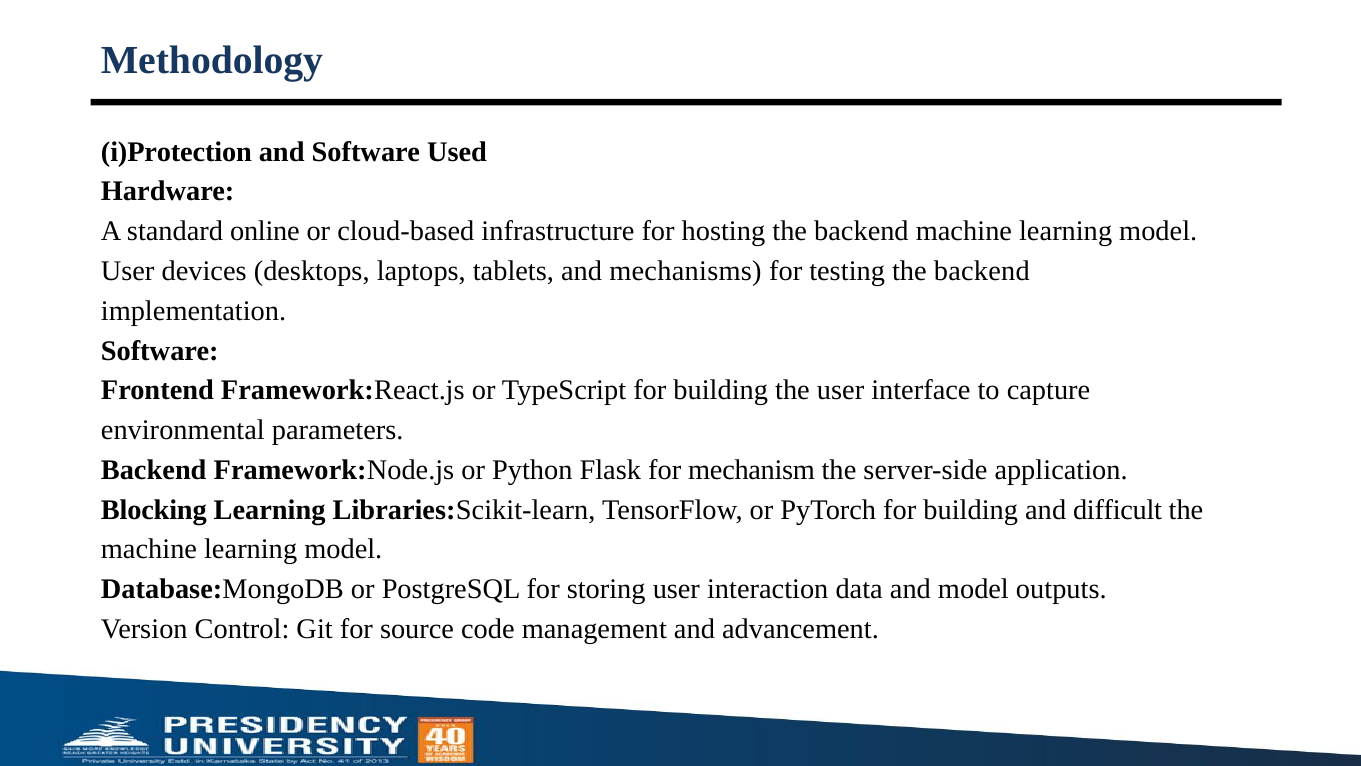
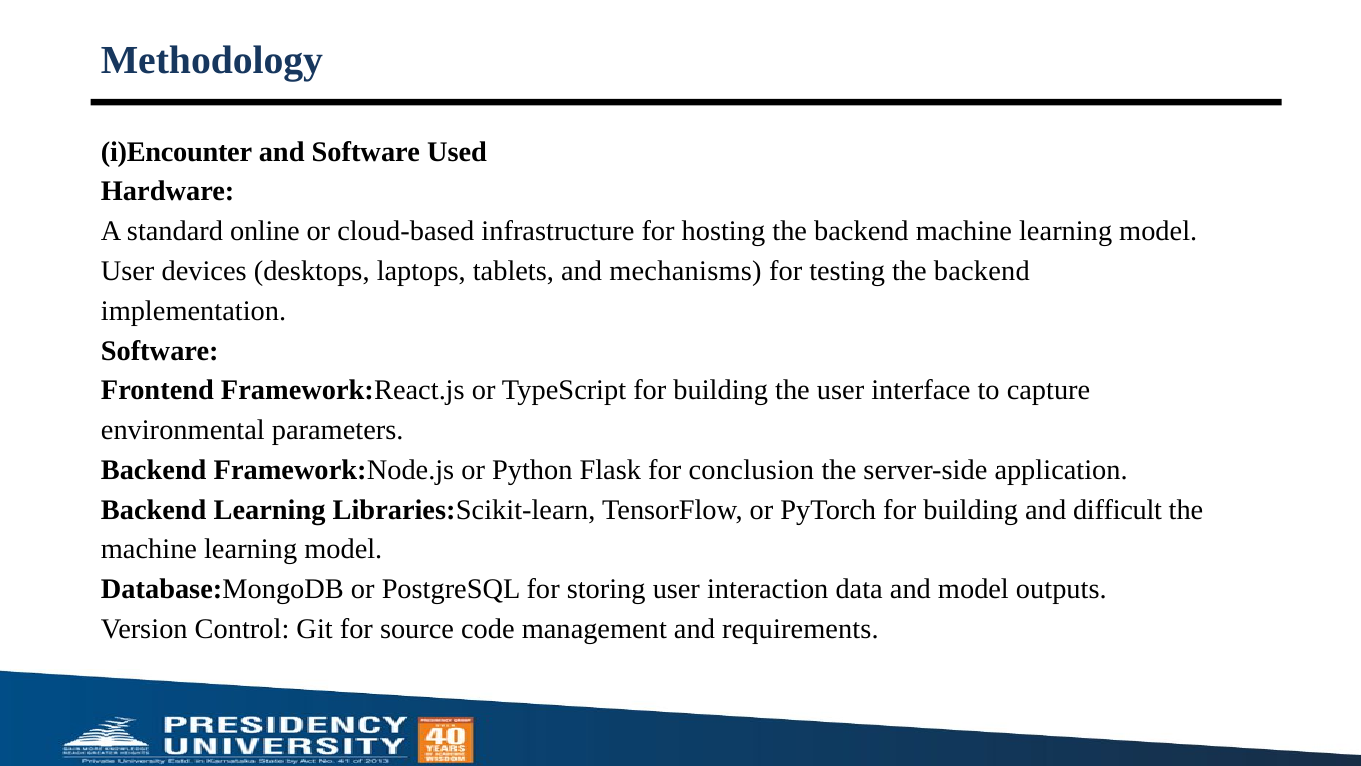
i)Protection: i)Protection -> i)Encounter (177, 152)
mechanism: mechanism -> conclusion (751, 470)
Blocking: Blocking -> Backend (154, 509)
advancement: advancement -> requirements (800, 629)
